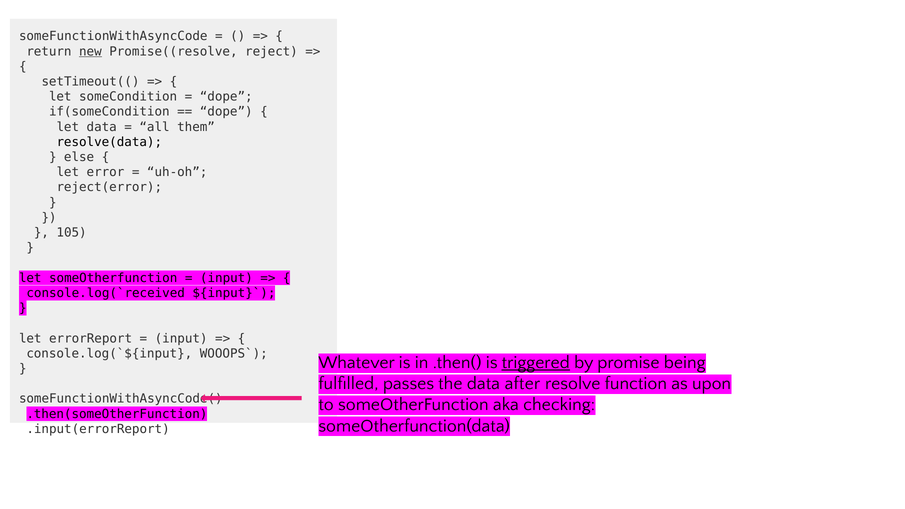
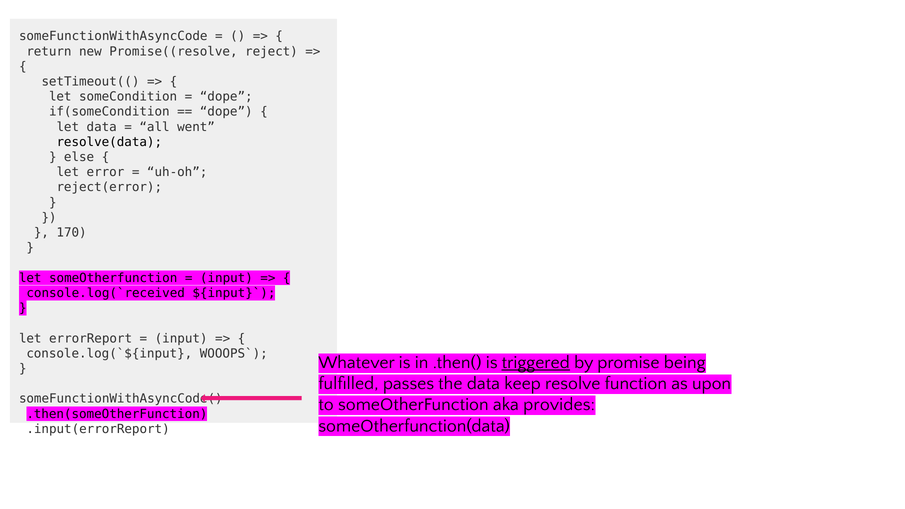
new underline: present -> none (90, 51)
them: them -> went (196, 127)
105: 105 -> 170 (72, 233)
after: after -> keep (523, 384)
checking: checking -> provides (559, 405)
